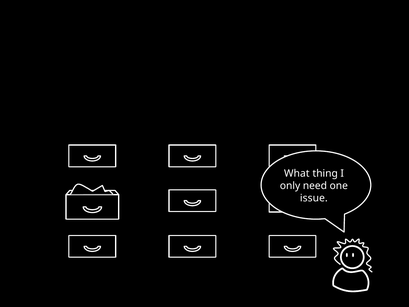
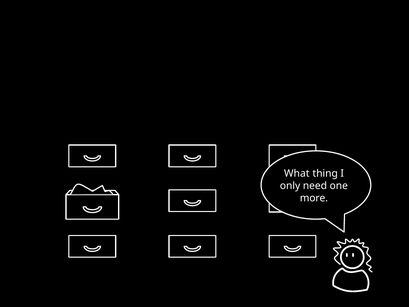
issue: issue -> more (314, 198)
